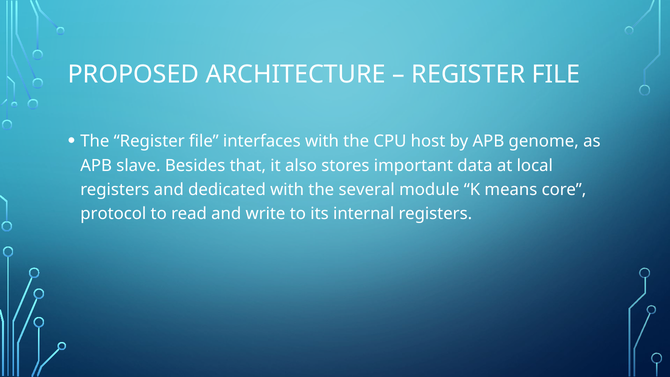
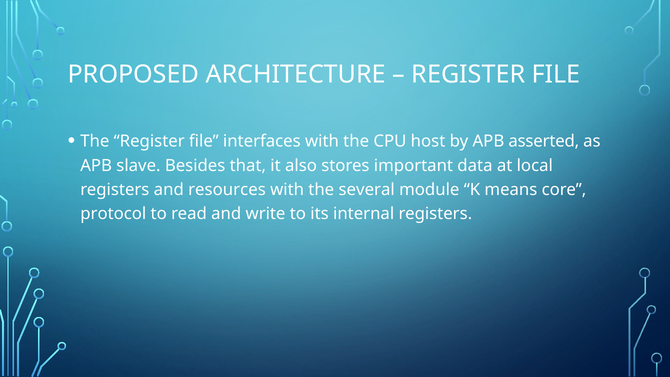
genome: genome -> asserted (544, 141)
dedicated: dedicated -> resources (227, 190)
